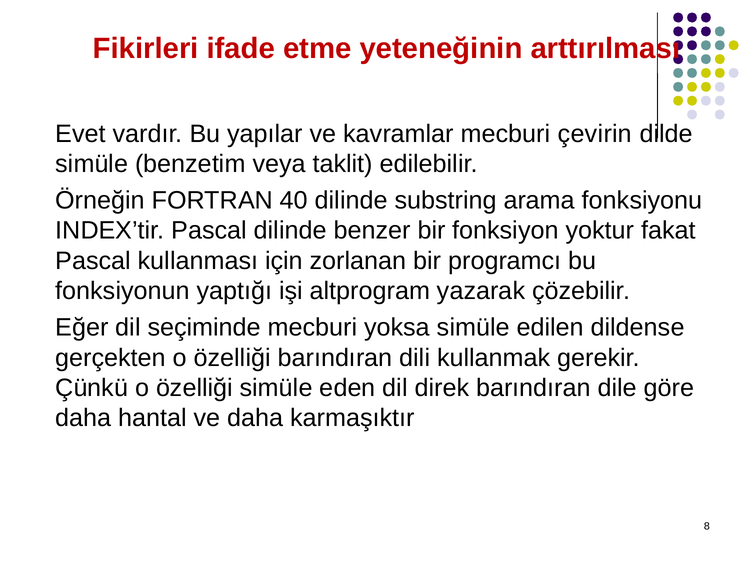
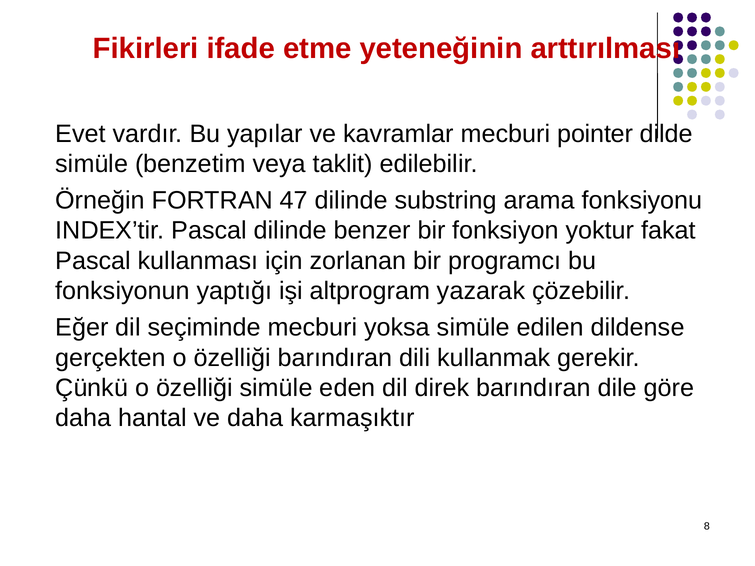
çevirin: çevirin -> pointer (595, 134)
40: 40 -> 47 (294, 201)
